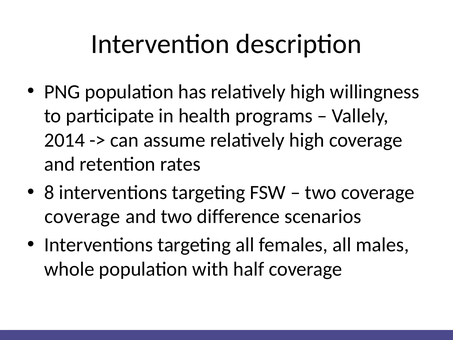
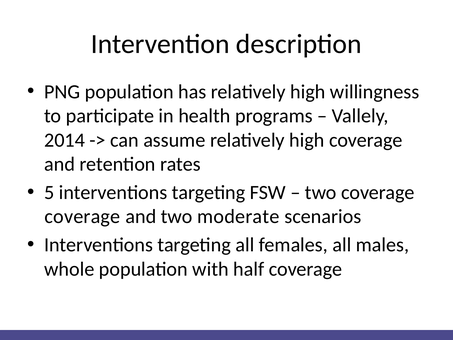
8: 8 -> 5 (49, 192)
difference: difference -> moderate (238, 217)
